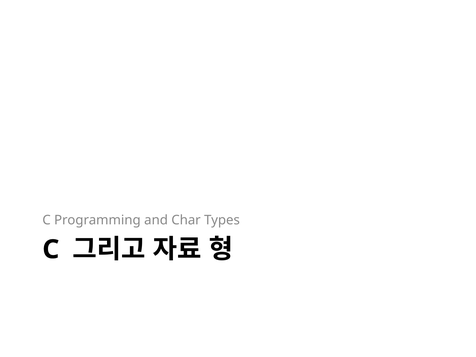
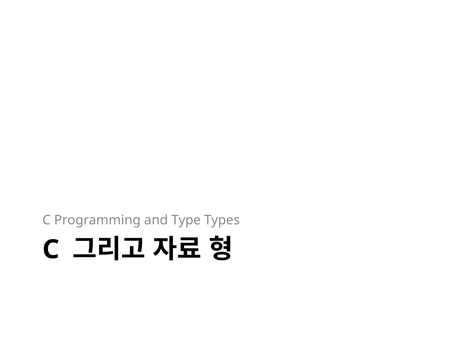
Char: Char -> Type (186, 220)
